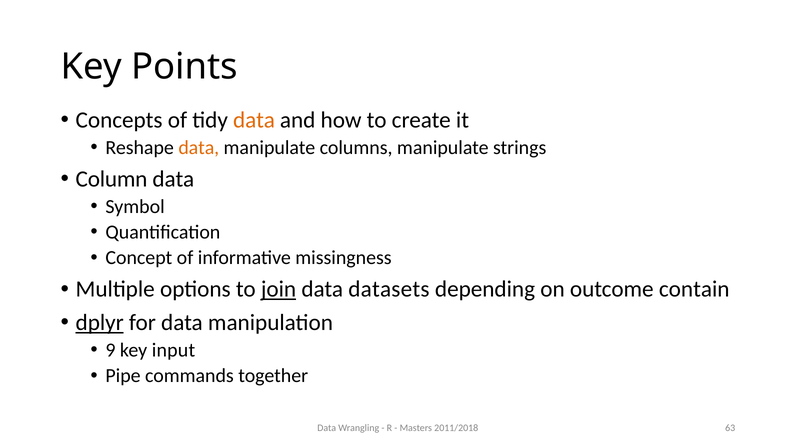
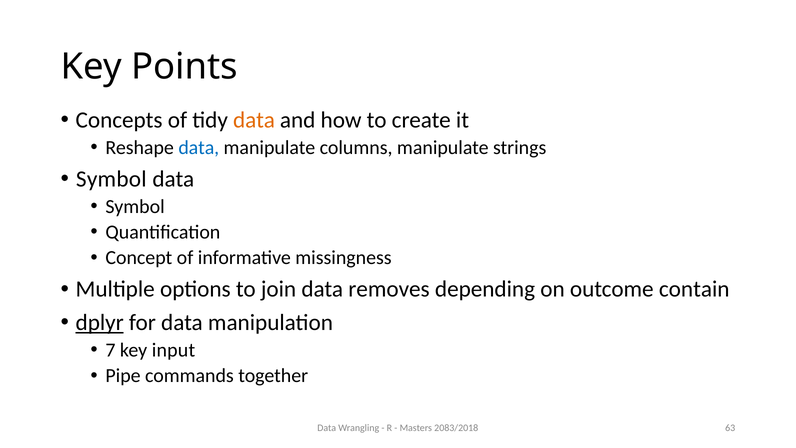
data colour: orange -> blue (199, 147)
Column: Column -> Symbol (111, 179)
join underline: present -> none (279, 289)
datasets: datasets -> removes (389, 289)
9: 9 -> 7 (110, 350)
2011/2018: 2011/2018 -> 2083/2018 (456, 427)
